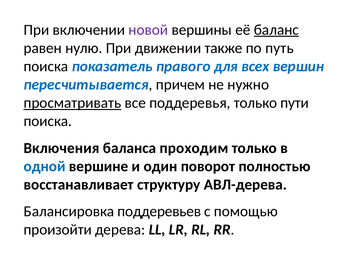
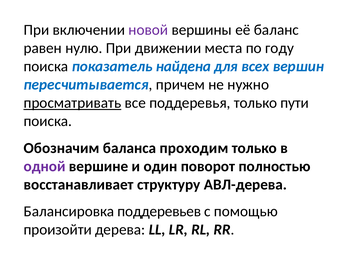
баланс underline: present -> none (276, 30)
также: также -> места (224, 48)
путь: путь -> году (280, 48)
правого: правого -> найдена (183, 66)
Включения: Включения -> Обозначим (62, 148)
одной colour: blue -> purple (45, 166)
